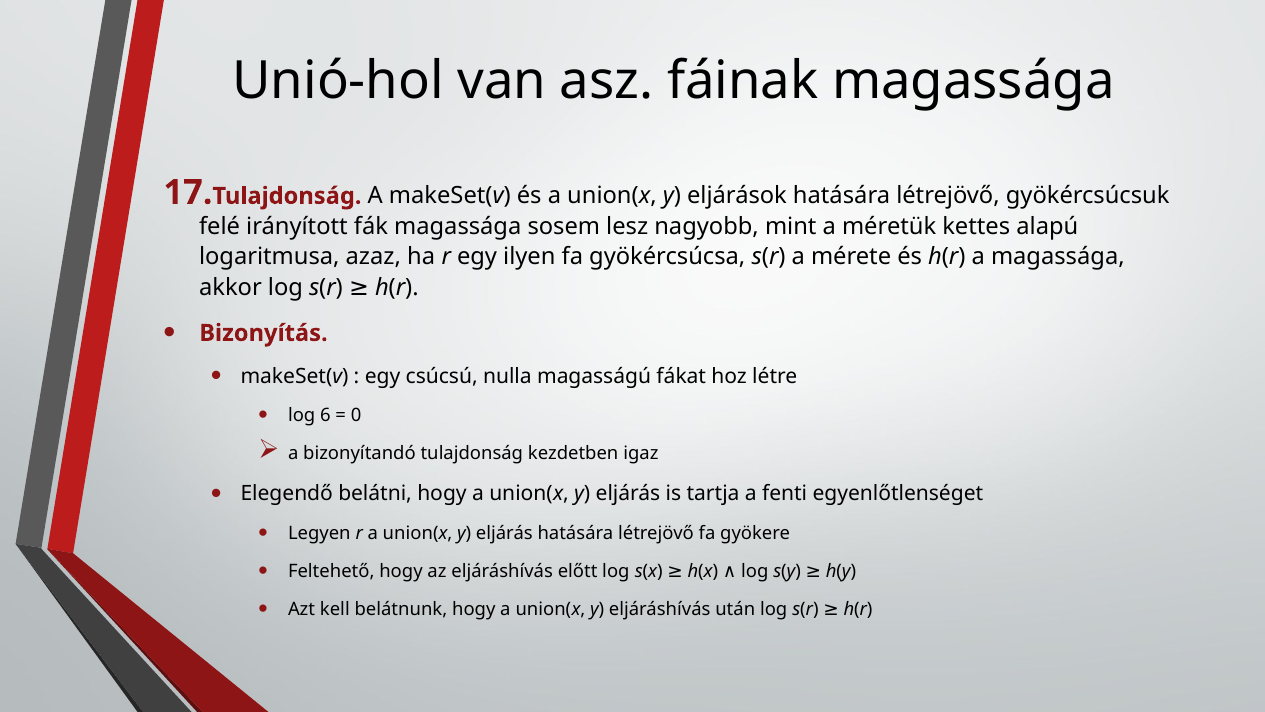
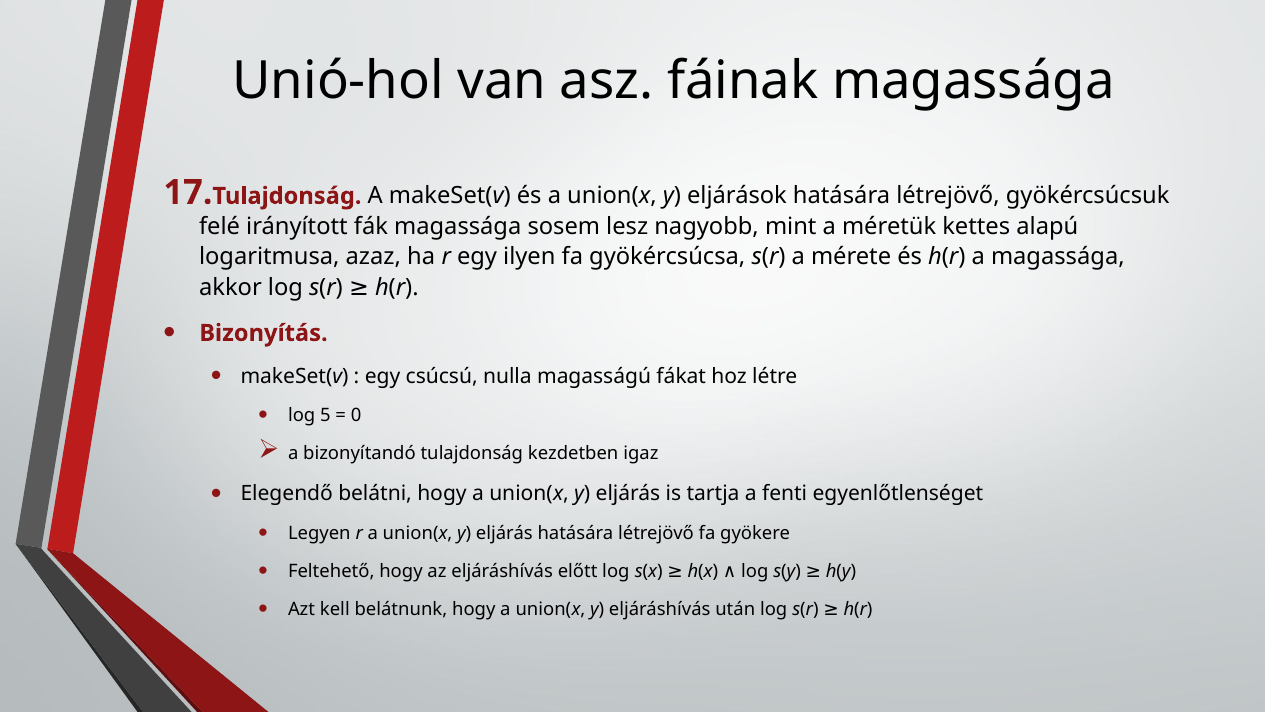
6: 6 -> 5 (325, 415)
